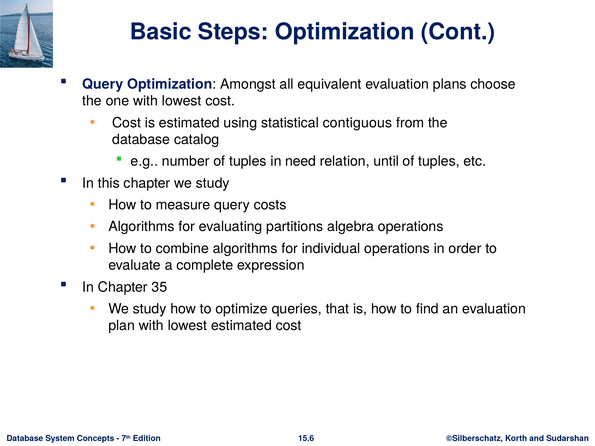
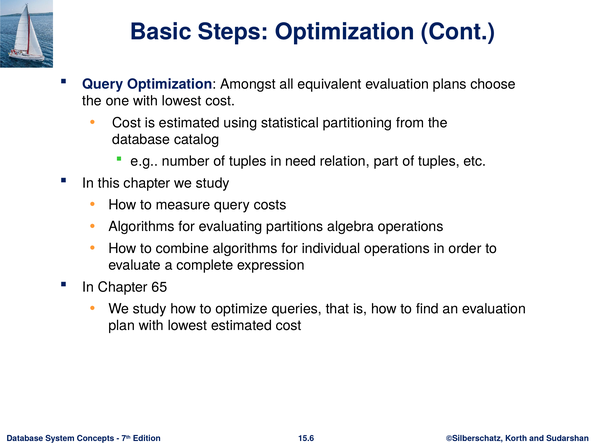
contiguous: contiguous -> partitioning (357, 123)
until: until -> part (386, 161)
35: 35 -> 65 (159, 287)
